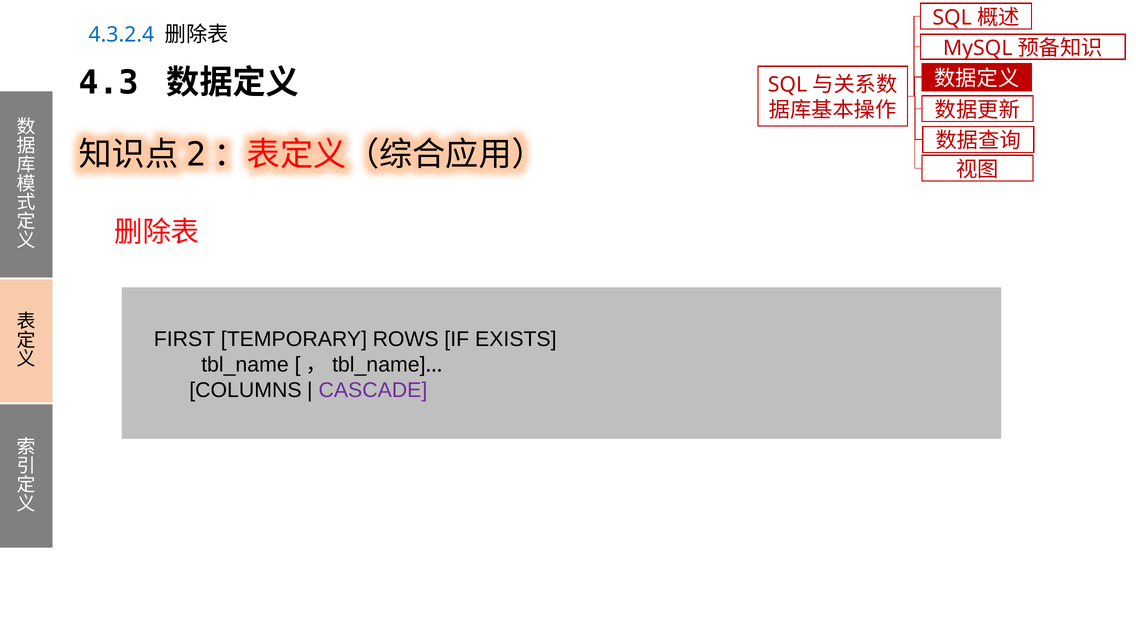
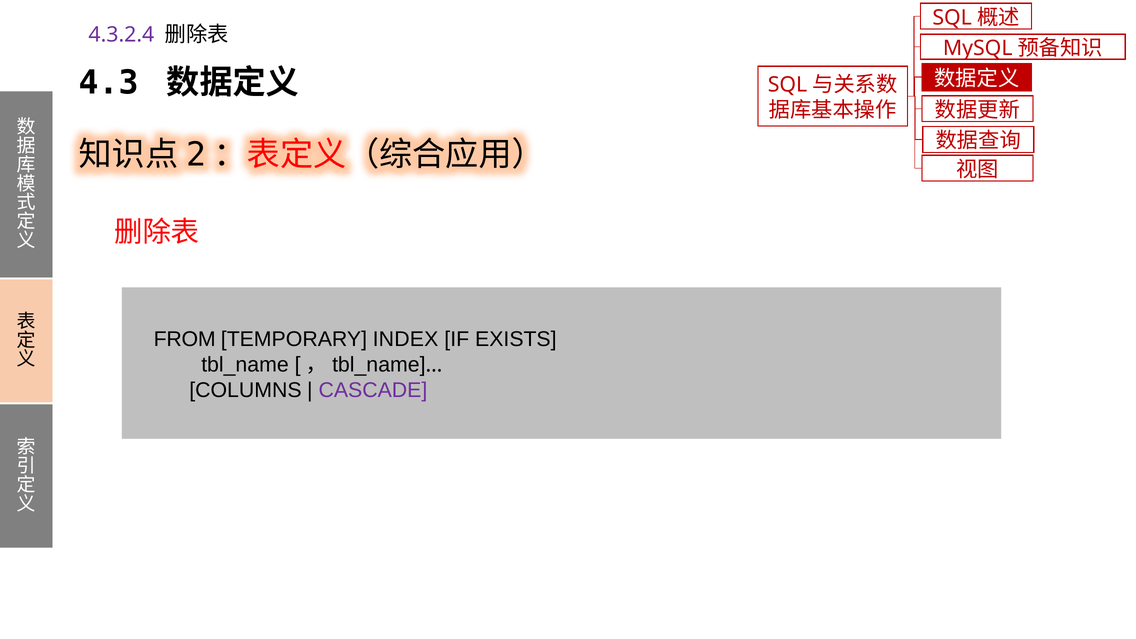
4.3.2.4 colour: blue -> purple (121, 35)
FIRST: FIRST -> FROM (185, 339)
ROWS: ROWS -> INDEX (406, 339)
